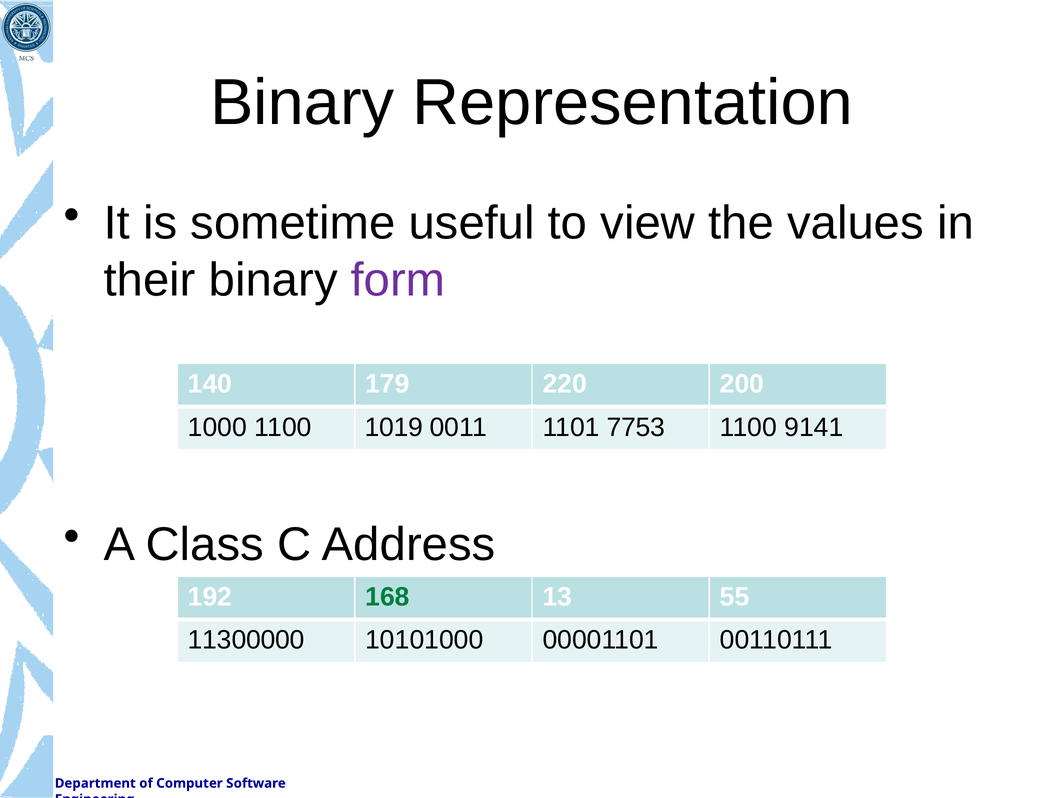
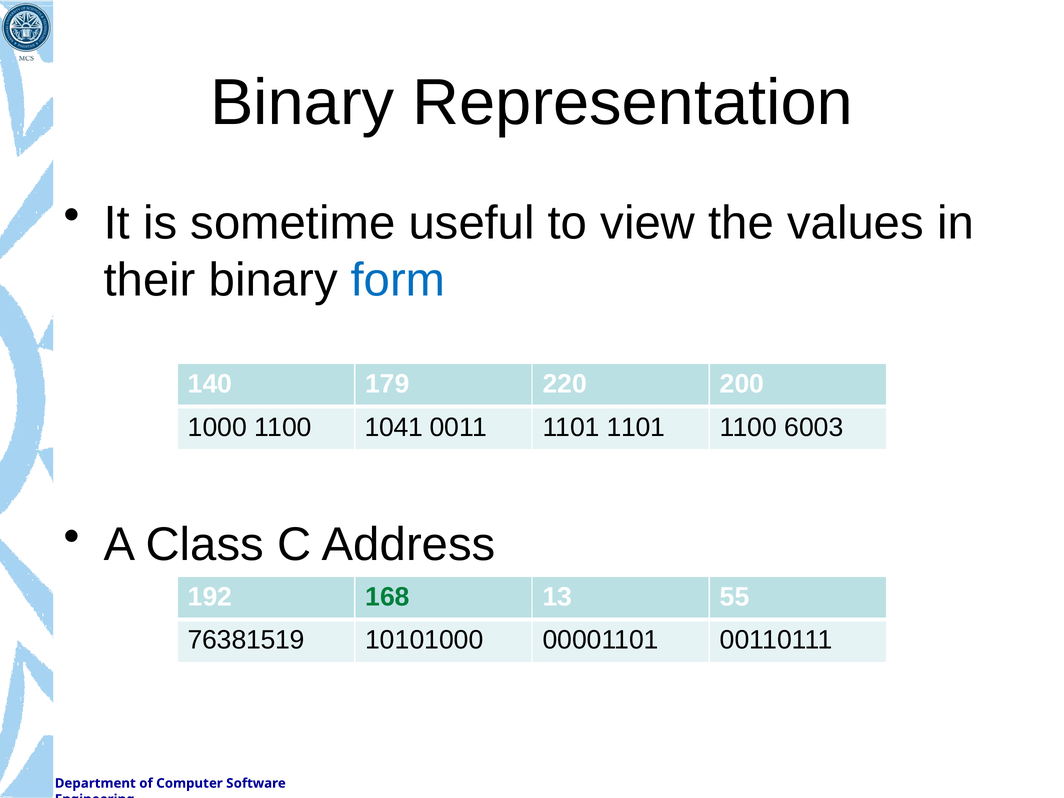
form colour: purple -> blue (398, 280)
1019: 1019 -> 1041 (394, 427)
1101 7753: 7753 -> 1101 (636, 427)
9141: 9141 -> 6003 (814, 427)
11300000: 11300000 -> 76381519 (246, 640)
